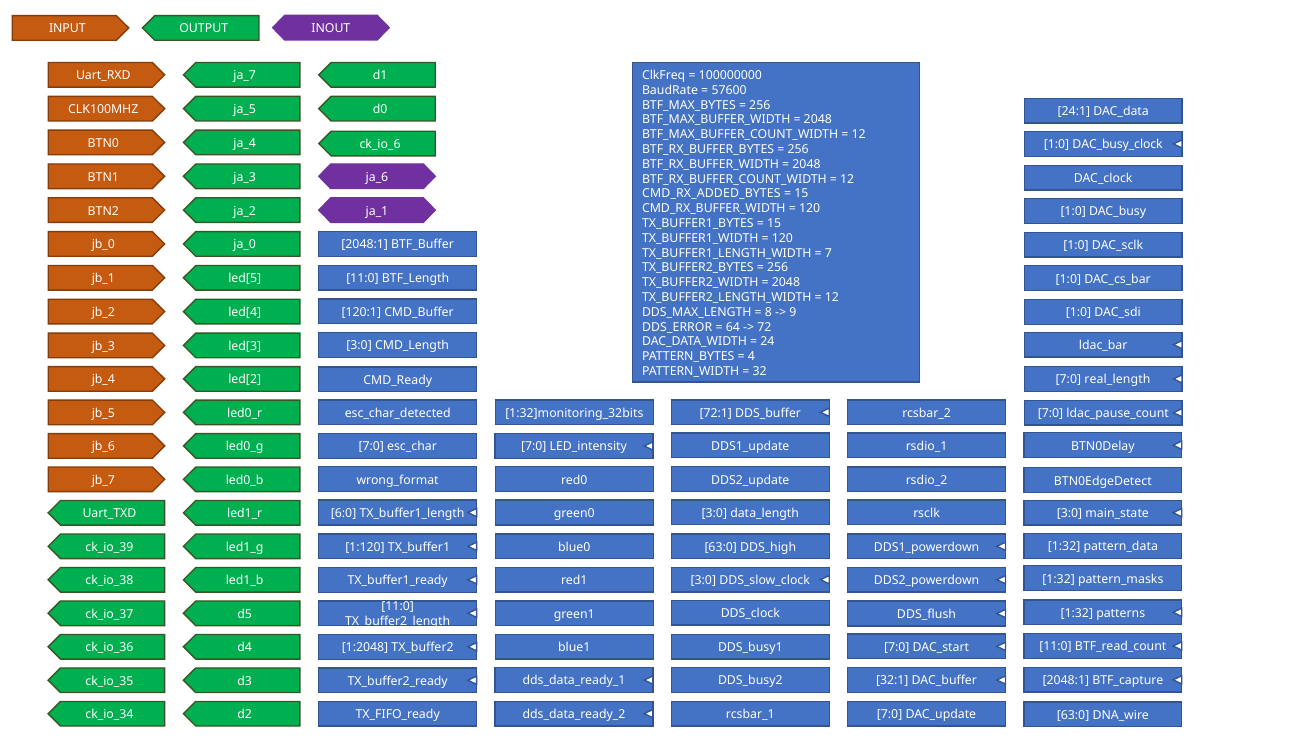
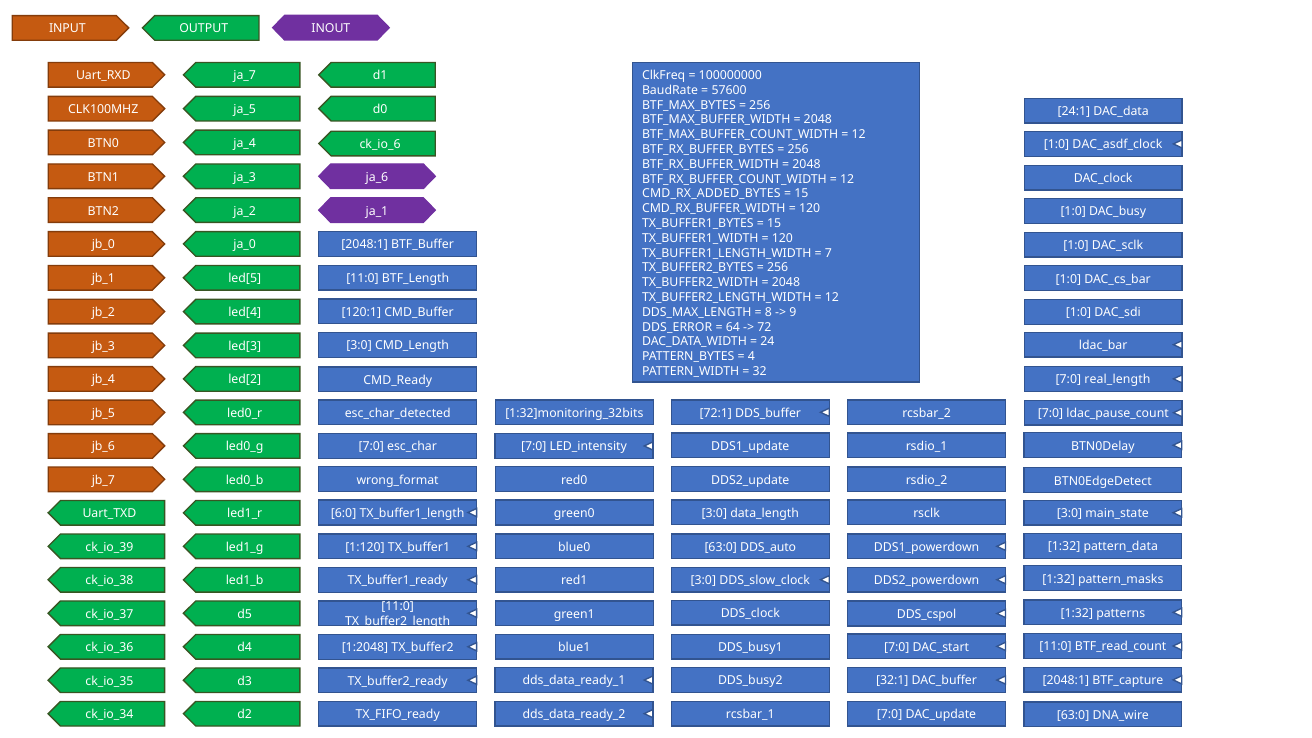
DAC_busy_clock: DAC_busy_clock -> DAC_asdf_clock (1118, 145)
DDS_high: DDS_high -> DDS_auto (768, 547)
DDS_flush: DDS_flush -> DDS_cspol (927, 614)
